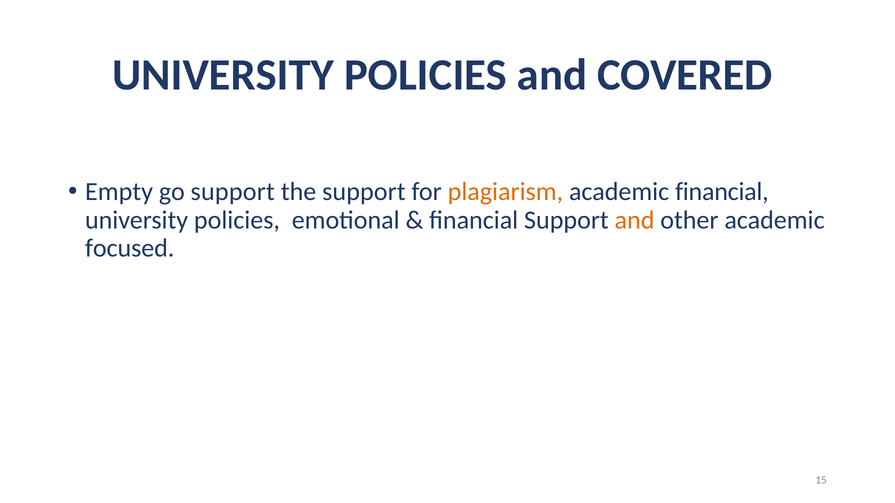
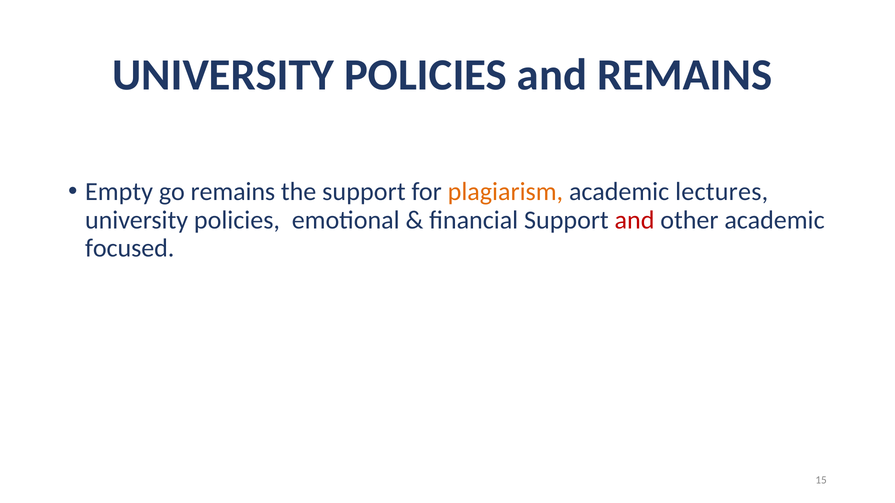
and COVERED: COVERED -> REMAINS (685, 75)
go support: support -> remains (233, 192)
academic financial: financial -> lectures (722, 192)
and colour: orange -> red (635, 220)
